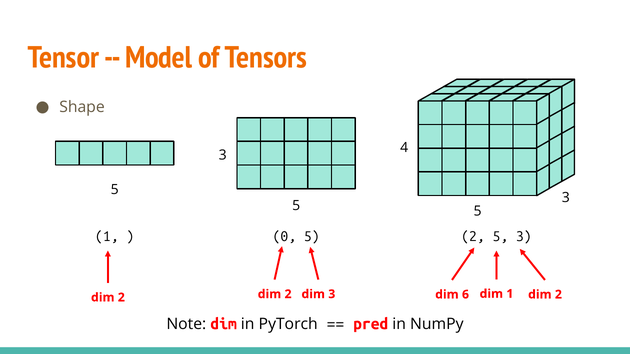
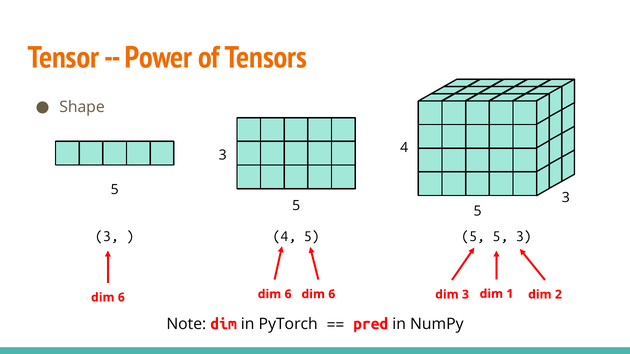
Model: Model -> Power (159, 57)
1: 1 -> 3 (107, 237)
0: 0 -> 4 (284, 237)
2: 2 -> 5 (473, 237)
2: 2 -> 6 (121, 298)
2: 2 -> 6 (288, 294)
3: 3 -> 6 (332, 294)
dim 6: 6 -> 3 (465, 295)
